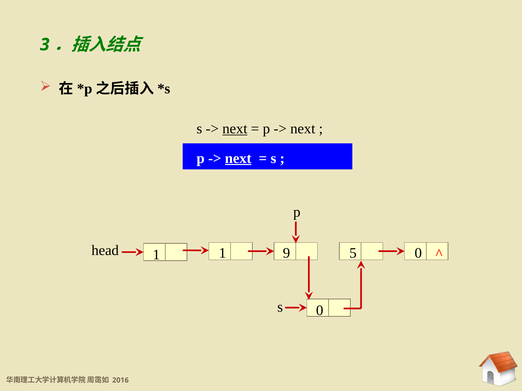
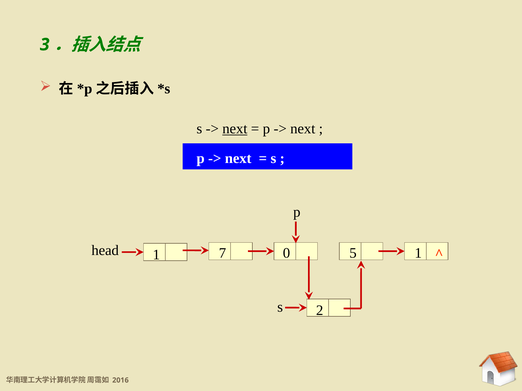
next underline: present -> none (238, 158)
9: 9 -> 0 (286, 253)
5 0: 0 -> 1 (418, 253)
1 1: 1 -> 7 (222, 253)
s 0: 0 -> 2 (320, 311)
